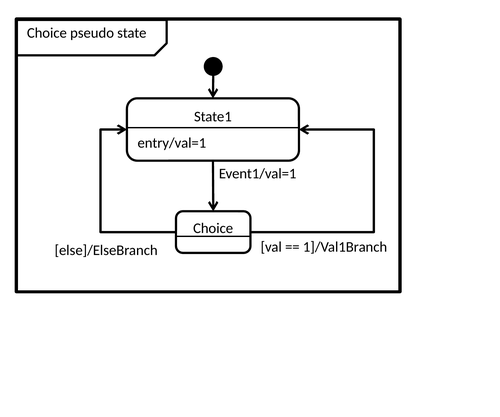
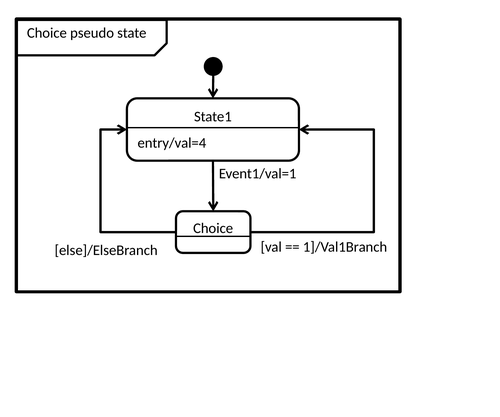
entry/val=1: entry/val=1 -> entry/val=4 (172, 143)
